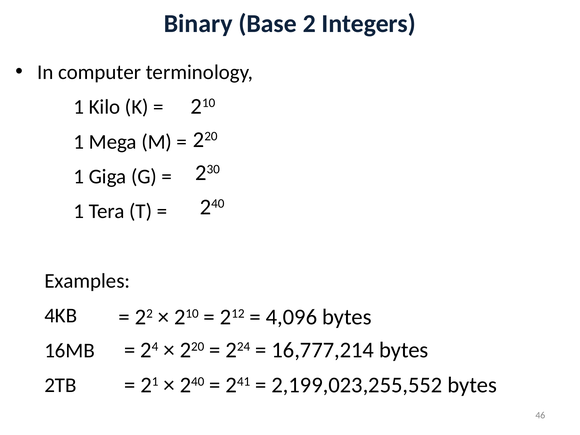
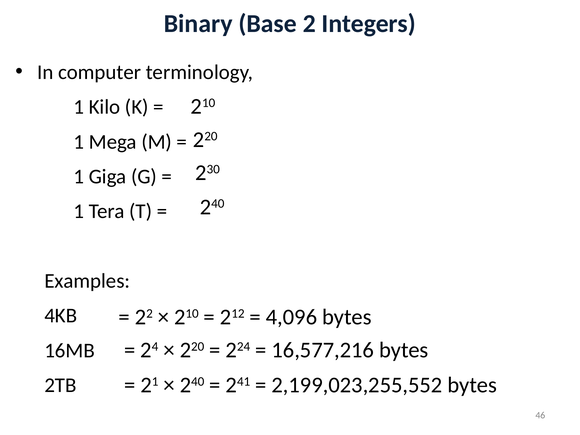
16,777,214: 16,777,214 -> 16,577,216 (323, 350)
